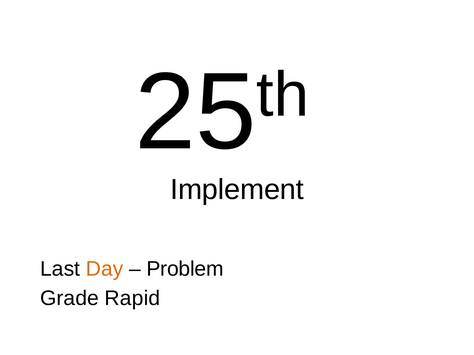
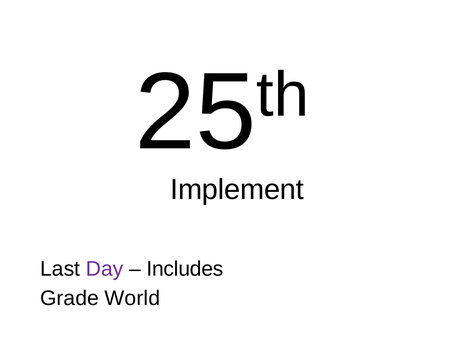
Day colour: orange -> purple (105, 269)
Problem: Problem -> Includes (185, 269)
Rapid: Rapid -> World (132, 299)
